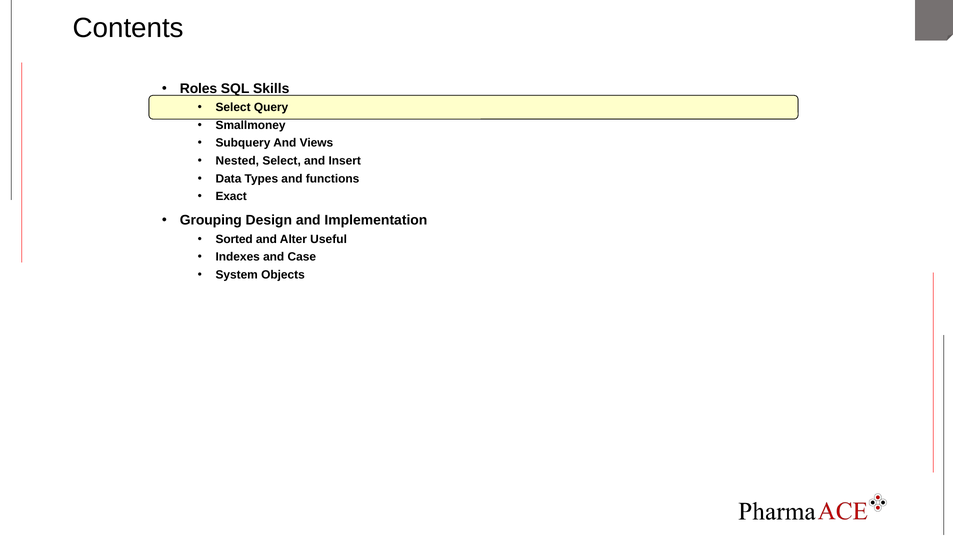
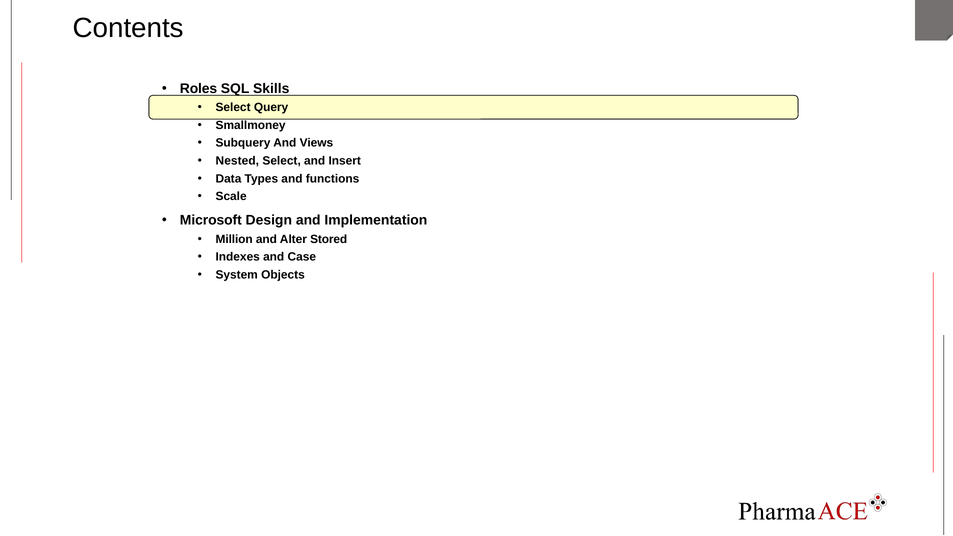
Exact: Exact -> Scale (231, 196)
Grouping: Grouping -> Microsoft (211, 220)
Sorted: Sorted -> Million (234, 239)
Useful: Useful -> Stored (329, 239)
